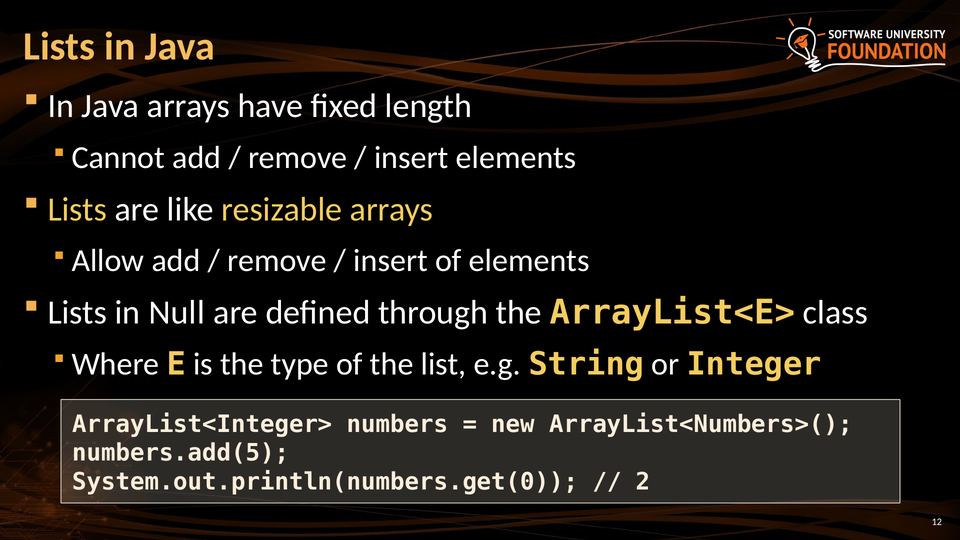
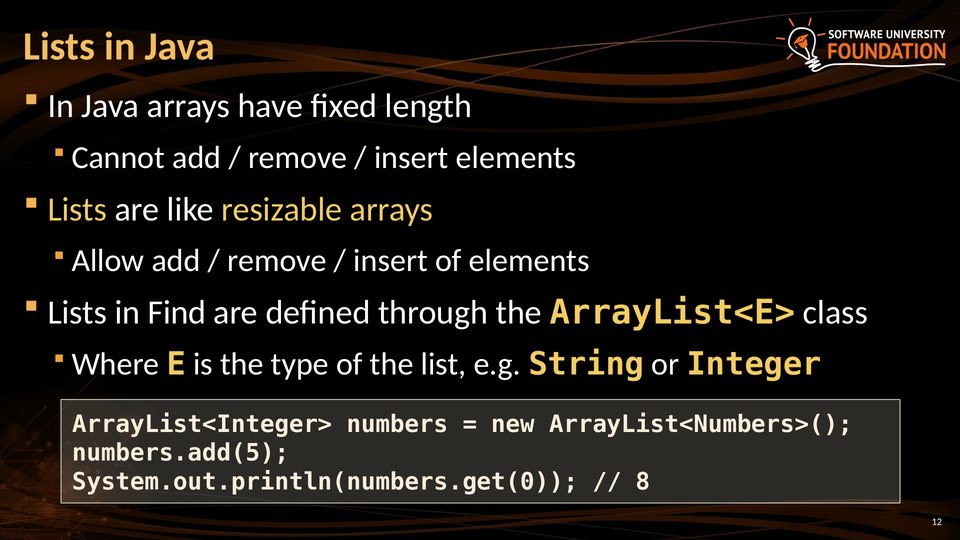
Null: Null -> Find (177, 313)
2: 2 -> 8 (643, 482)
